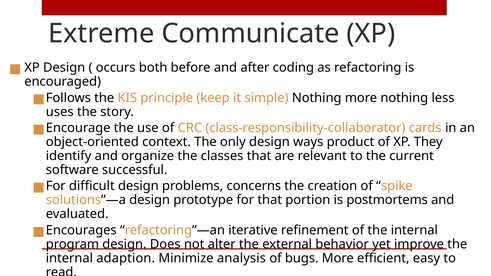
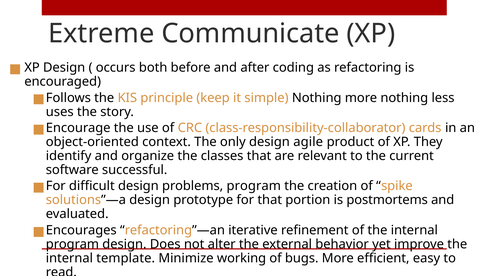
ways: ways -> agile (308, 142)
problems concerns: concerns -> program (254, 186)
adaption: adaption -> template (126, 258)
analysis: analysis -> working (242, 258)
